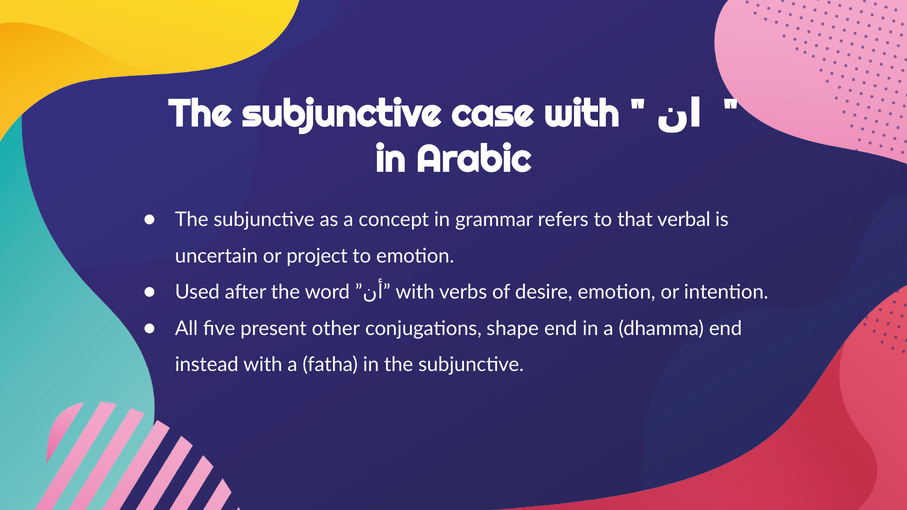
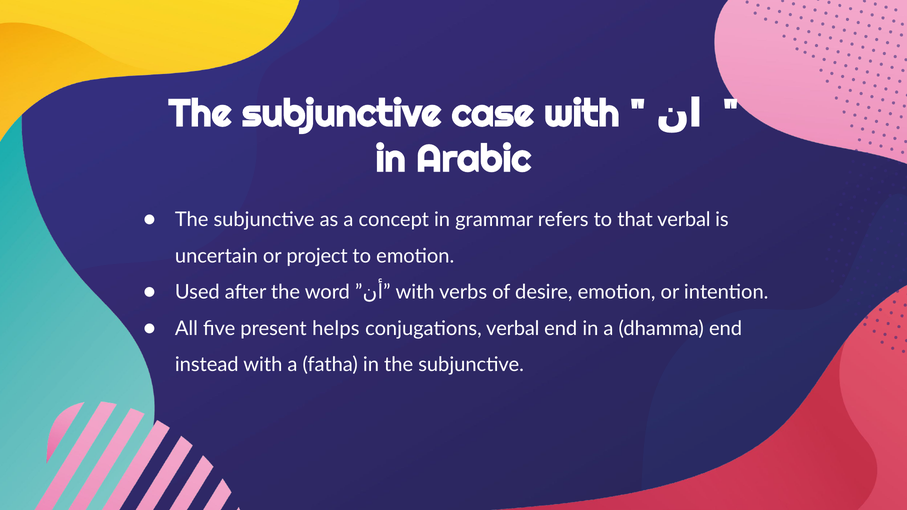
other: other -> helps (336, 329)
conjugations shape: shape -> verbal (513, 329)
